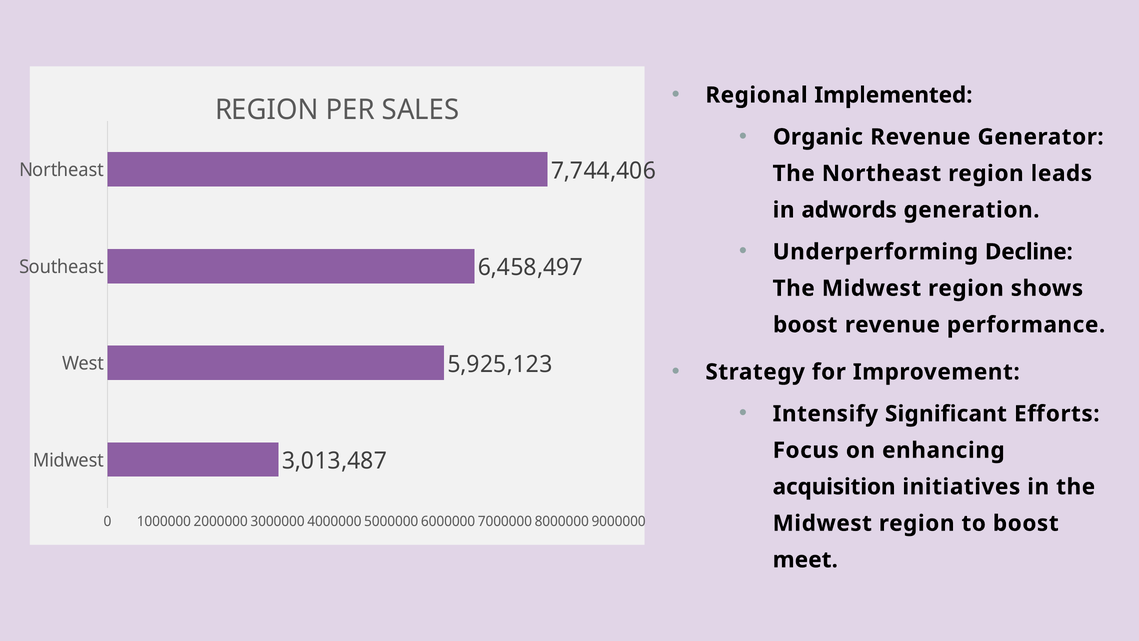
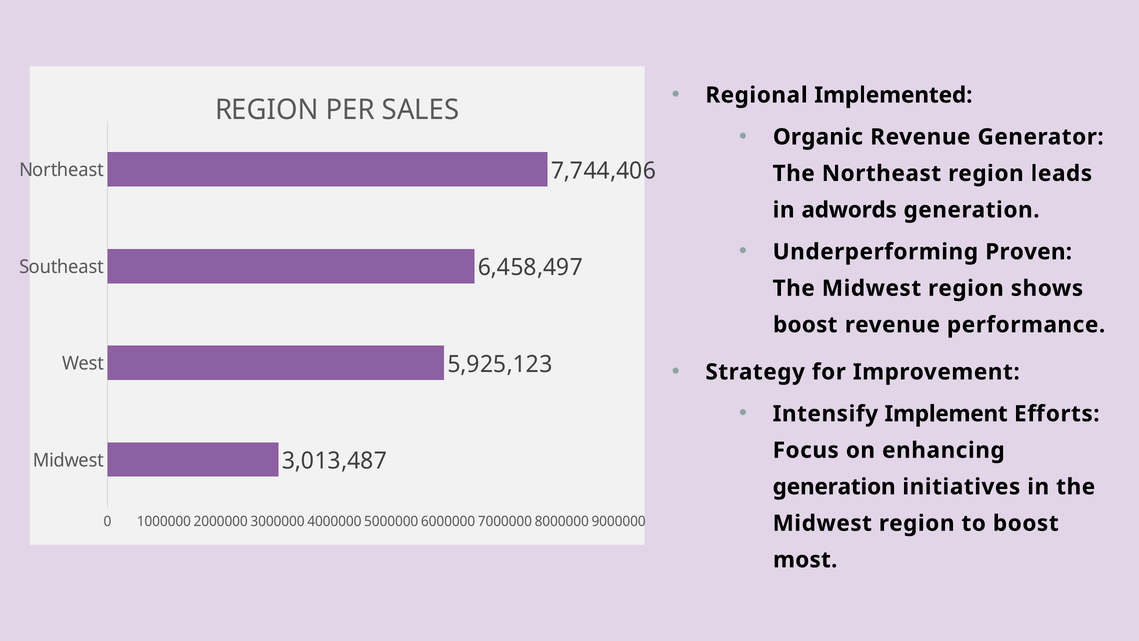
Decline: Decline -> Proven (1029, 252)
Significant: Significant -> Implement (946, 414)
acquisition: acquisition -> generation (834, 487)
meet: meet -> most (805, 560)
